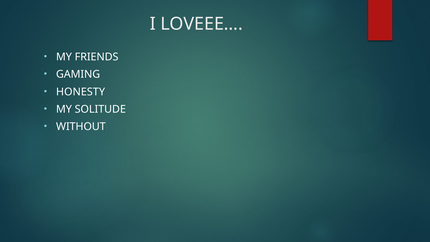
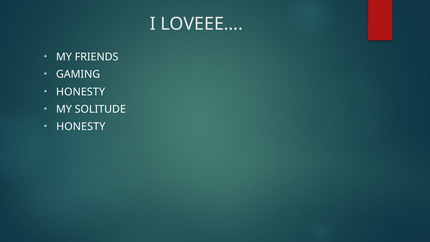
WITHOUT: WITHOUT -> HONESTY (81, 127)
